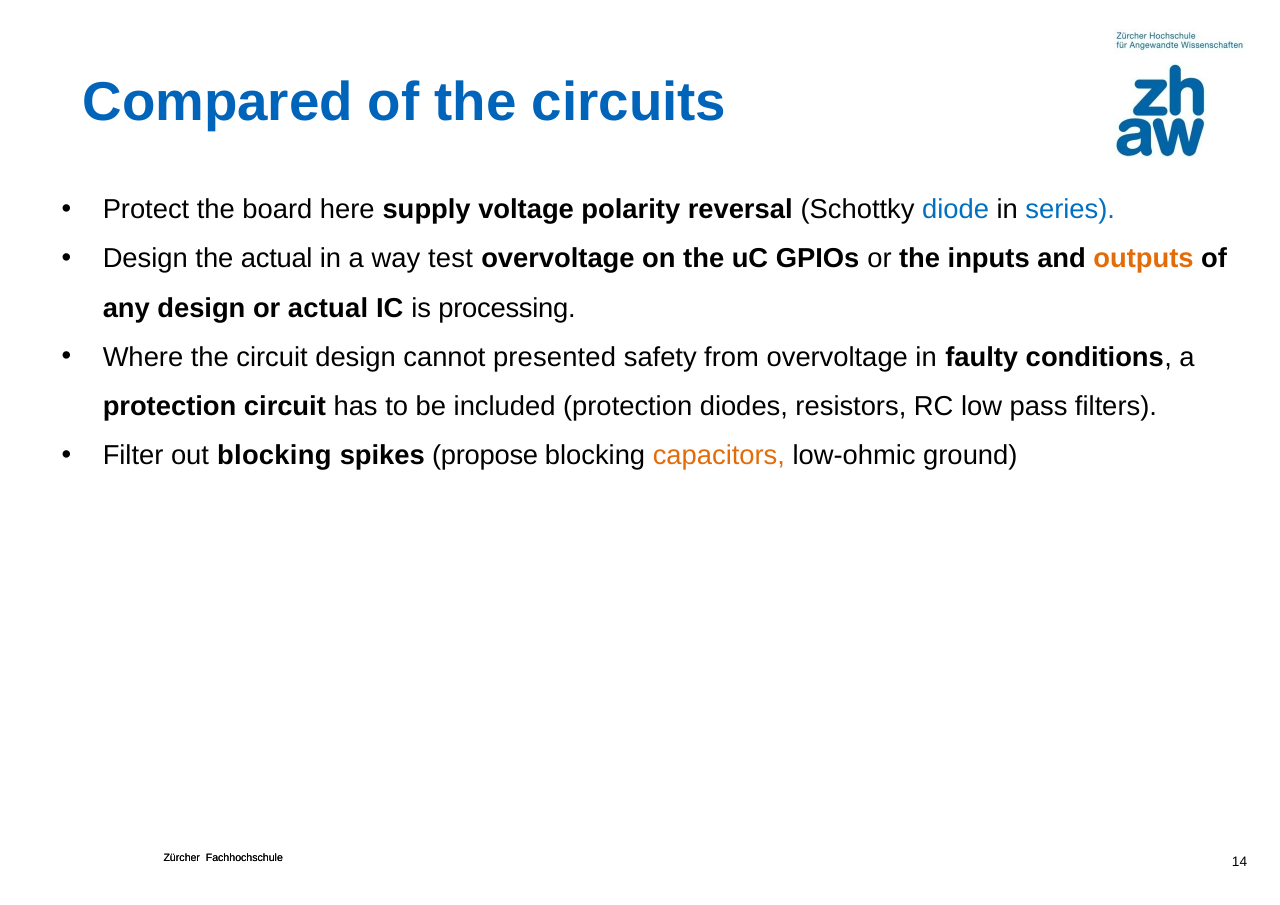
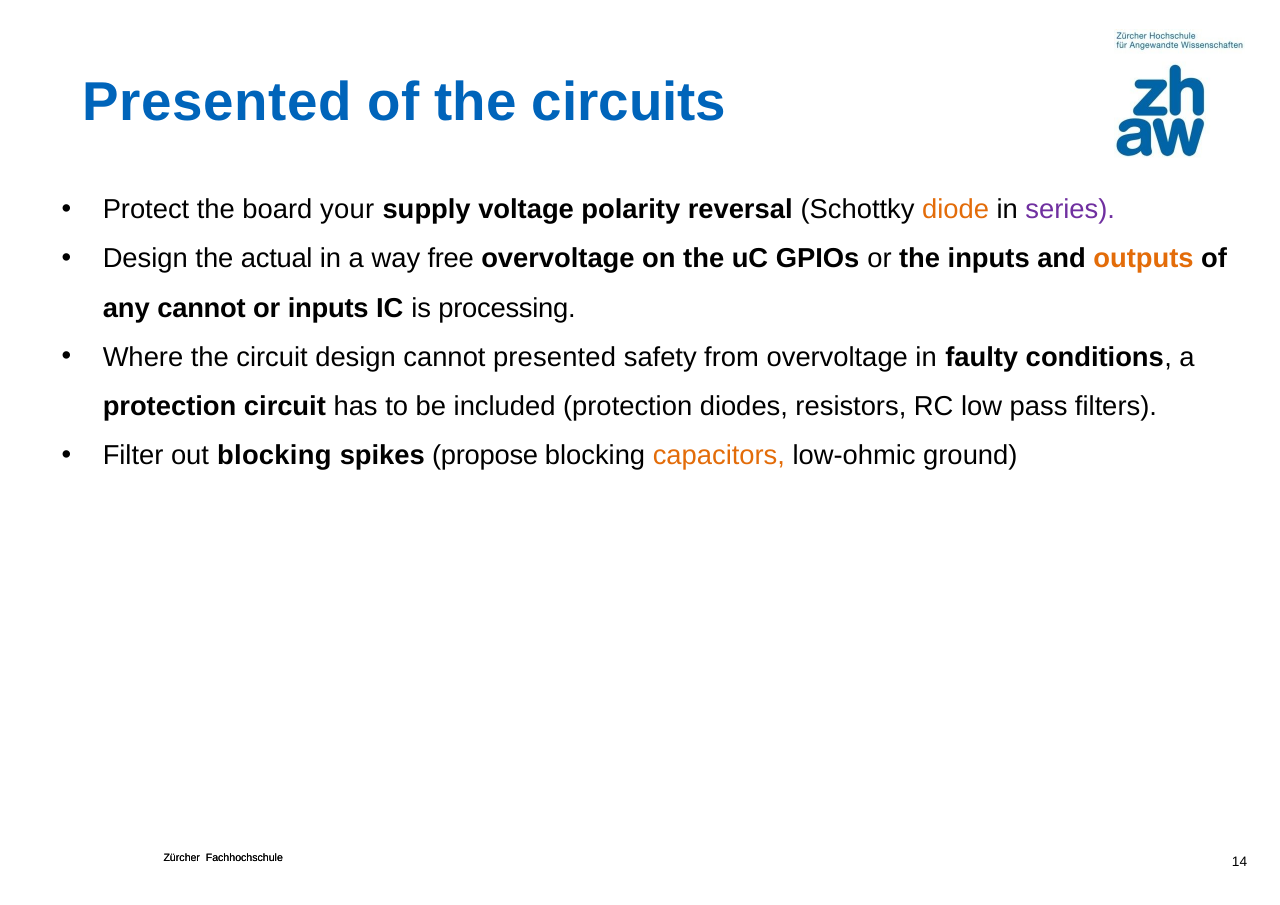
Compared: Compared -> Presented (217, 102)
here: here -> your (347, 210)
diode colour: blue -> orange (956, 210)
series colour: blue -> purple (1070, 210)
test: test -> free (451, 259)
any design: design -> cannot (202, 308)
or actual: actual -> inputs (328, 308)
